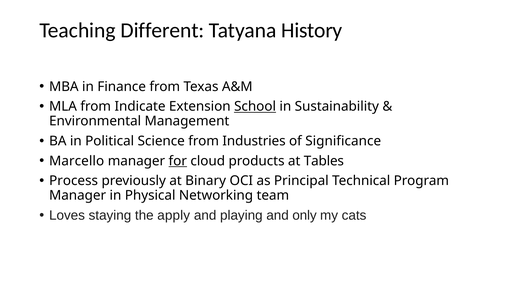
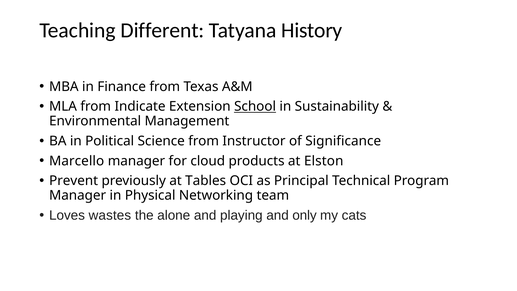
Industries: Industries -> Instructor (254, 141)
for underline: present -> none (178, 161)
Tables: Tables -> Elston (324, 161)
Process: Process -> Prevent (74, 181)
Binary: Binary -> Tables (206, 181)
staying: staying -> wastes (110, 215)
apply: apply -> alone (174, 215)
